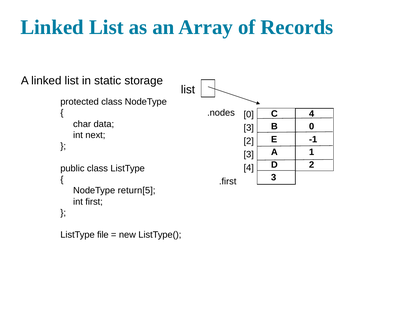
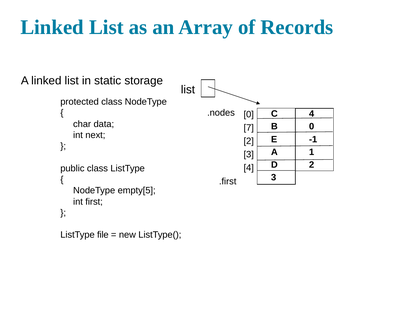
3: 3 -> 7 (249, 128)
return[5: return[5 -> empty[5 (137, 191)
